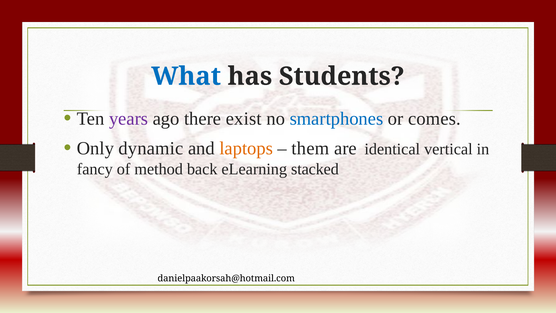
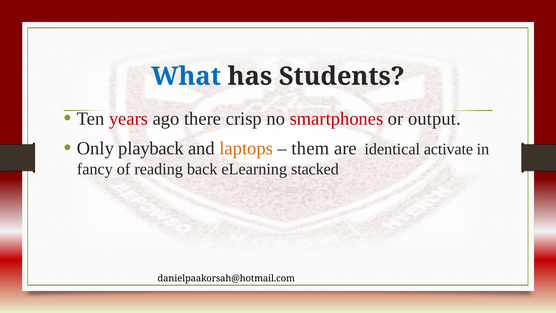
years colour: purple -> red (129, 119)
exist: exist -> crisp (244, 119)
smartphones colour: blue -> red (337, 119)
comes: comes -> output (434, 119)
dynamic: dynamic -> playback (151, 148)
vertical: vertical -> activate (448, 149)
method: method -> reading (159, 169)
